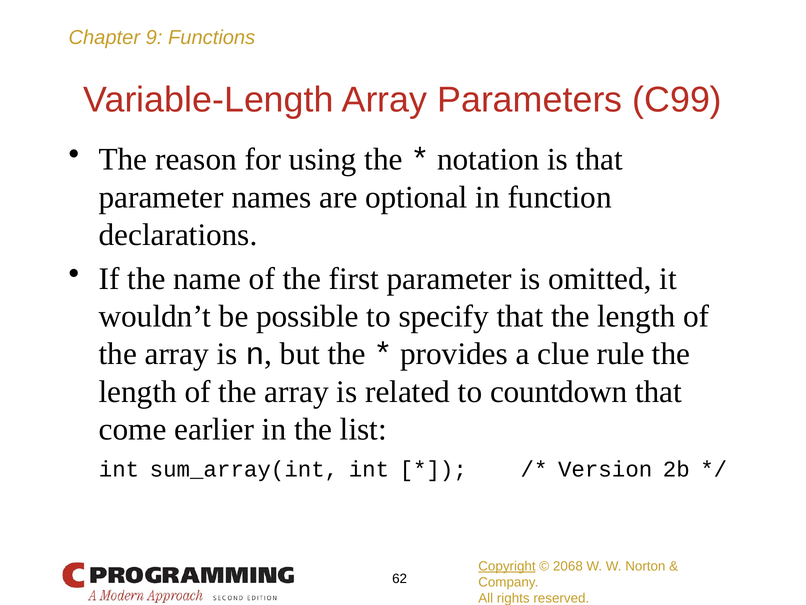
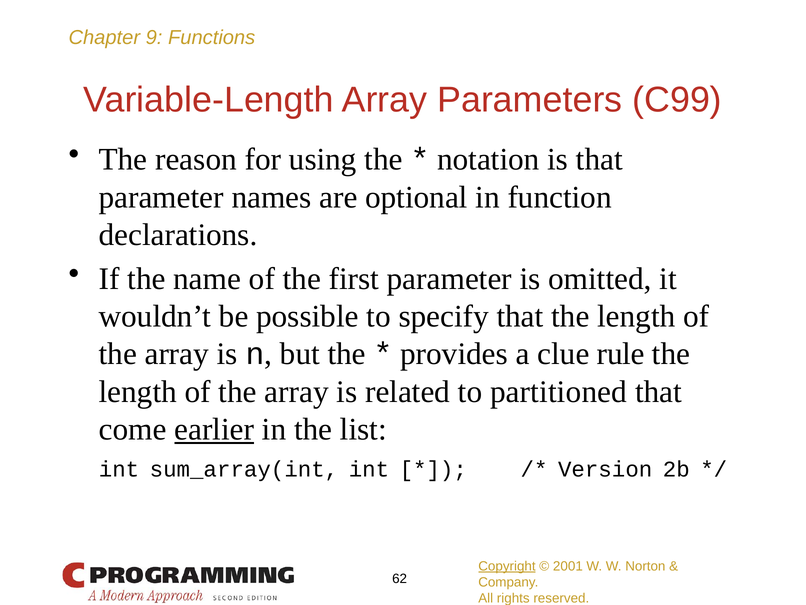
countdown: countdown -> partitioned (559, 391)
earlier underline: none -> present (214, 429)
2068: 2068 -> 2001 (568, 566)
